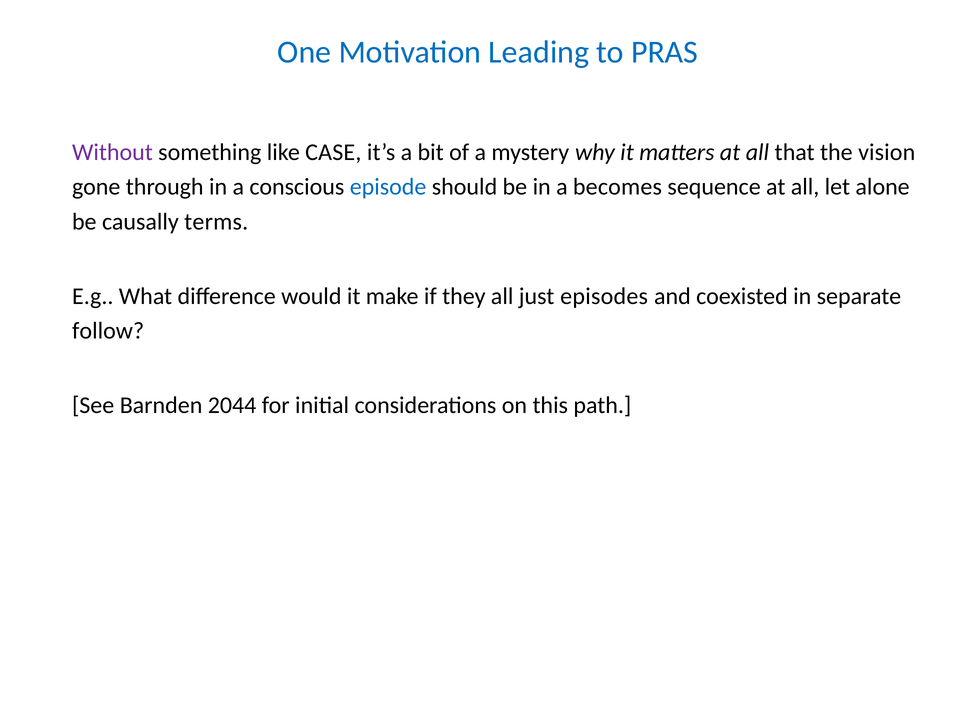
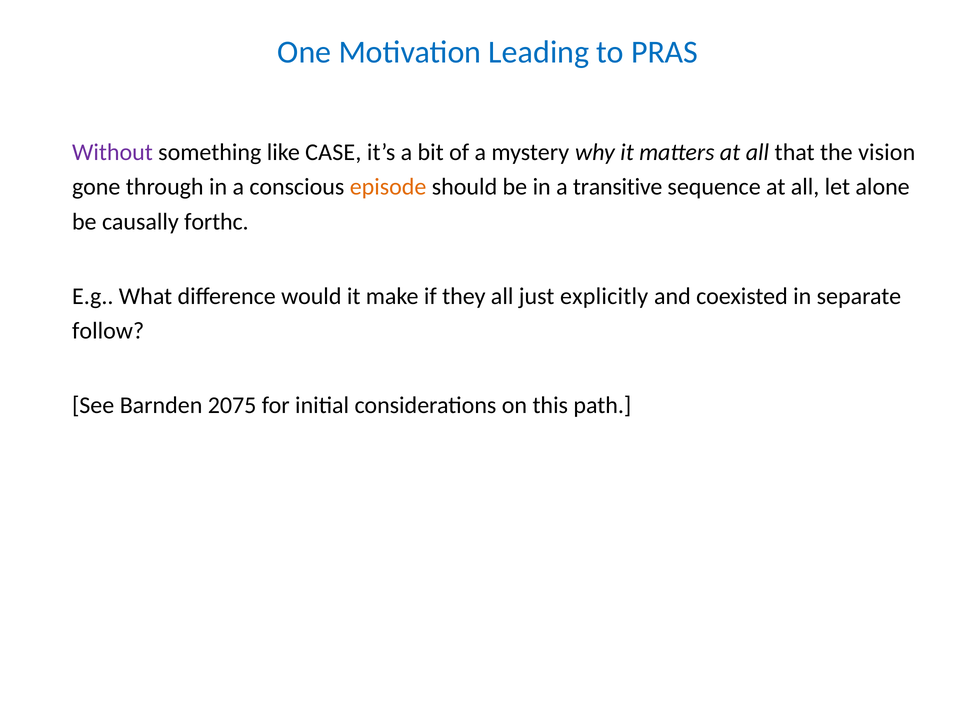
episode colour: blue -> orange (388, 187)
becomes: becomes -> transitive (618, 187)
terms: terms -> forthc (216, 222)
episodes: episodes -> explicitly (604, 296)
2044: 2044 -> 2075 (232, 405)
